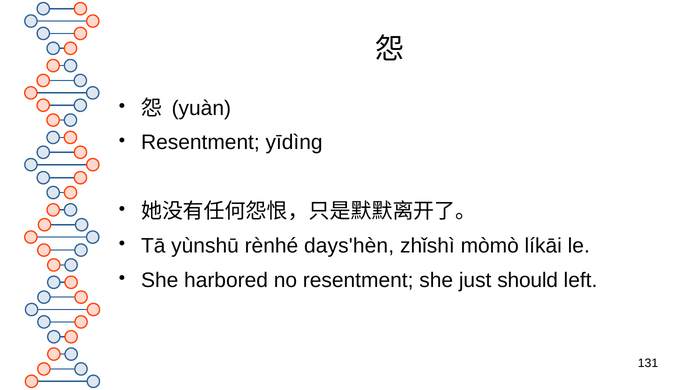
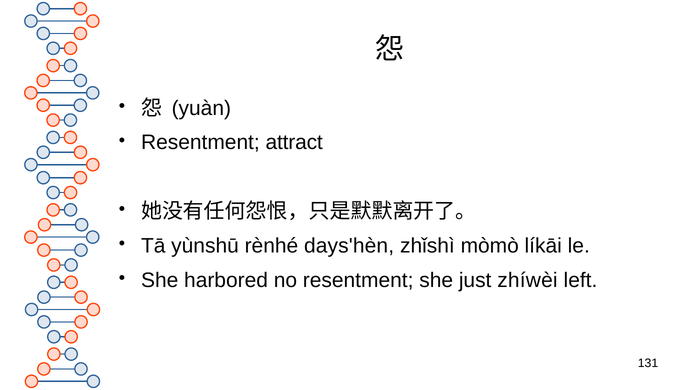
yīdìng: yīdìng -> attract (294, 142)
should: should -> zhíwèi (527, 280)
